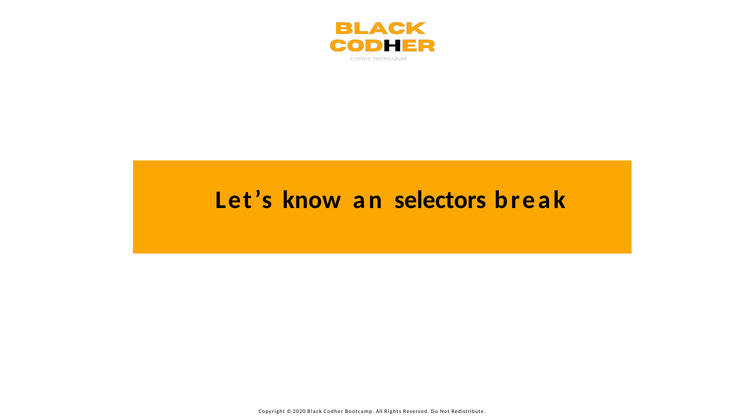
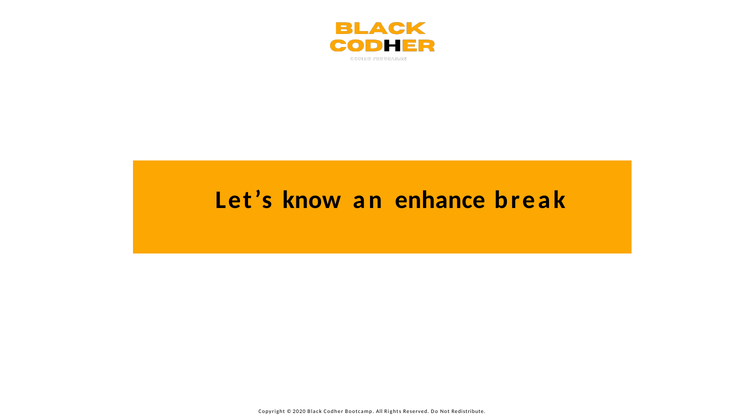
selectors: selectors -> enhance (440, 200)
